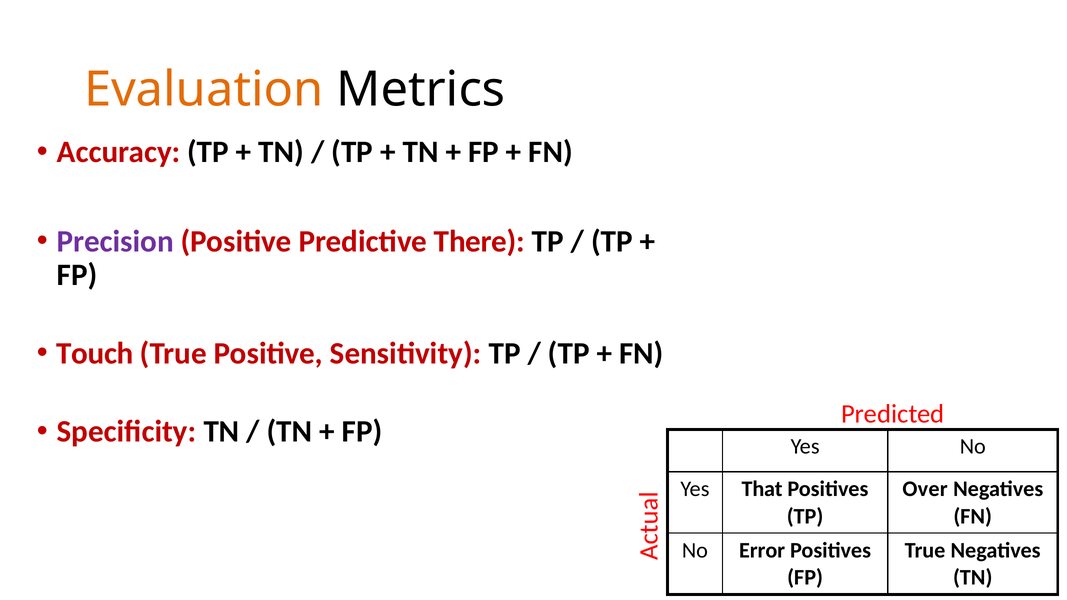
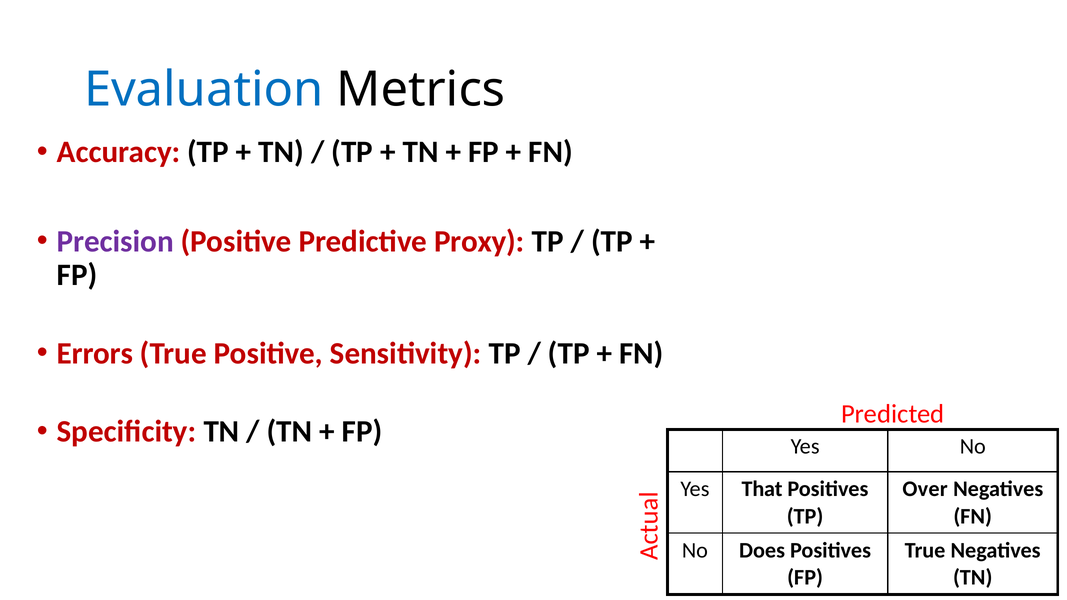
Evaluation colour: orange -> blue (204, 90)
There: There -> Proxy (479, 242)
Touch: Touch -> Errors (95, 353)
Error: Error -> Does (762, 550)
